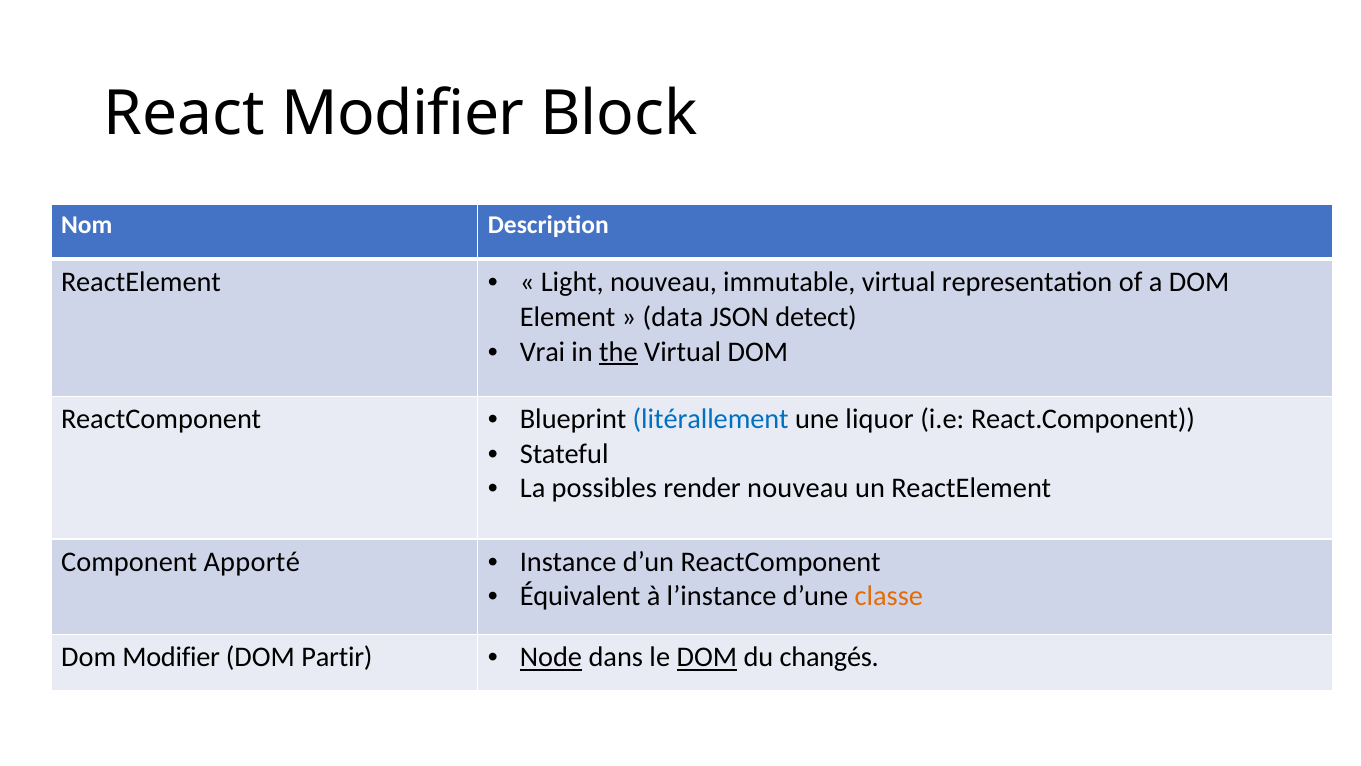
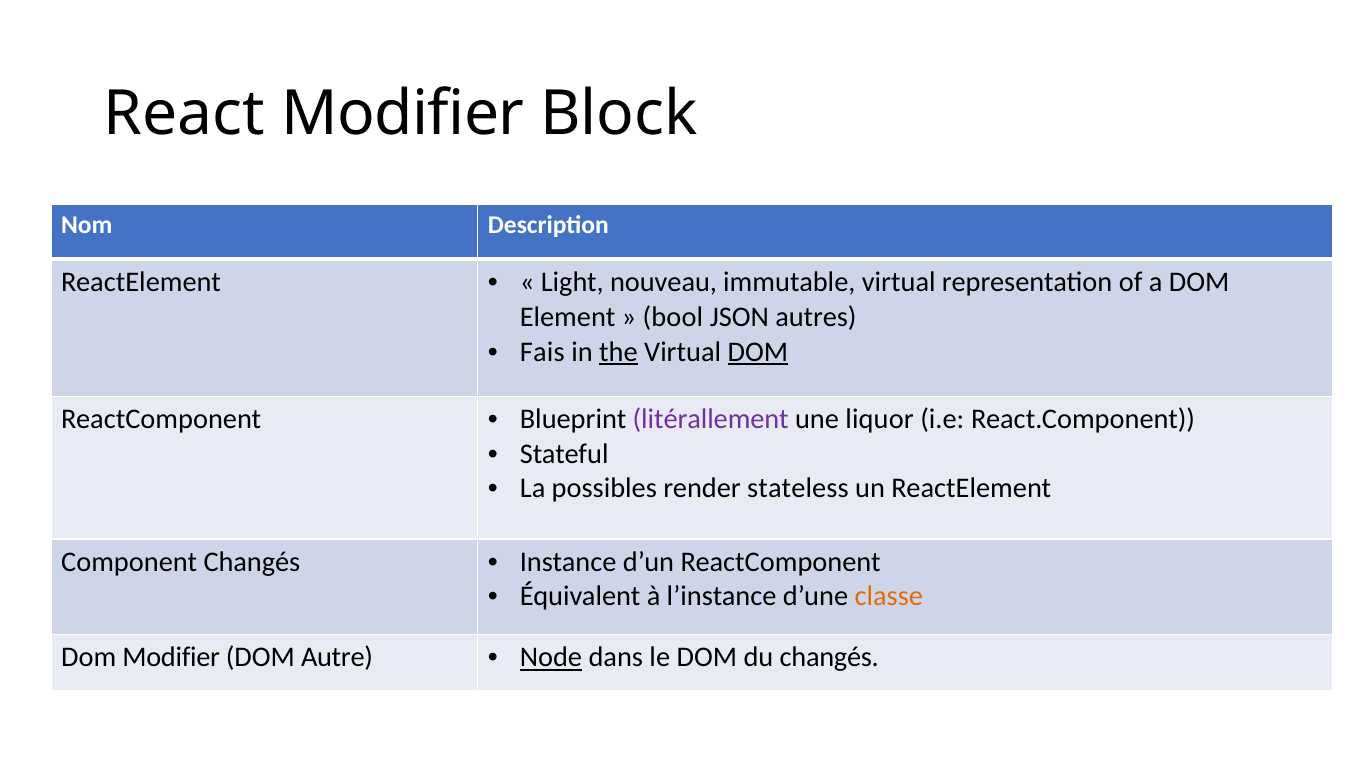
data: data -> bool (673, 317)
detect: detect -> autres (816, 317)
Vrai: Vrai -> Fais (542, 351)
DOM underline: none -> present (758, 351)
litérallement colour: blue -> purple (711, 419)
render nouveau: nouveau -> stateless (798, 488)
Component Apporté: Apporté -> Changés (252, 561)
Partir: Partir -> Autre (337, 657)
DOM underline: present -> none (707, 657)
